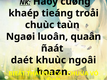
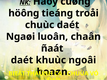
khaép: khaép -> höông (24, 13)
chuùc taùn: taùn -> daét (68, 25)
quaân: quaân -> chaân (86, 37)
